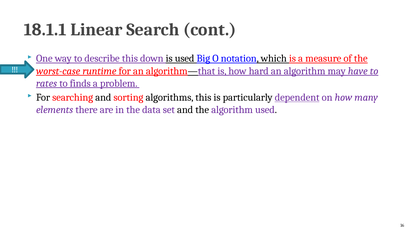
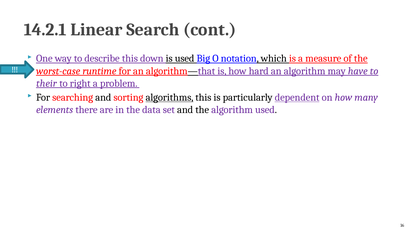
18.1.1: 18.1.1 -> 14.2.1 (45, 30)
rates: rates -> their (47, 83)
finds: finds -> right (80, 83)
algorithms underline: none -> present (170, 98)
